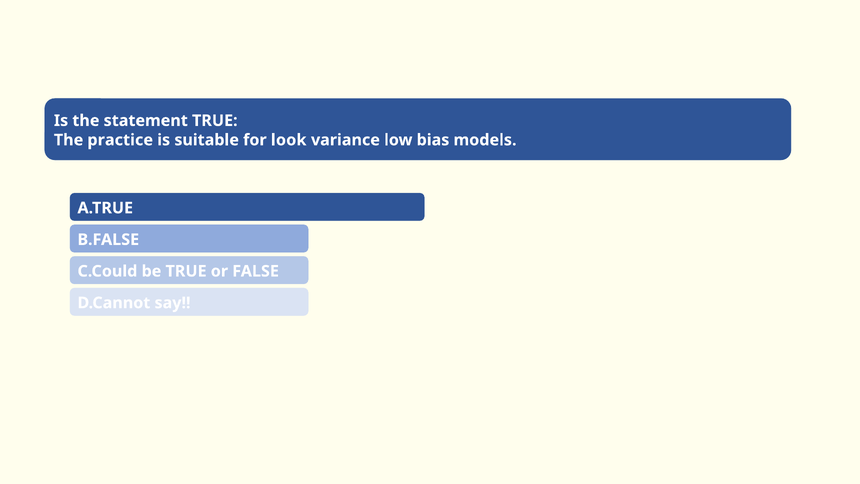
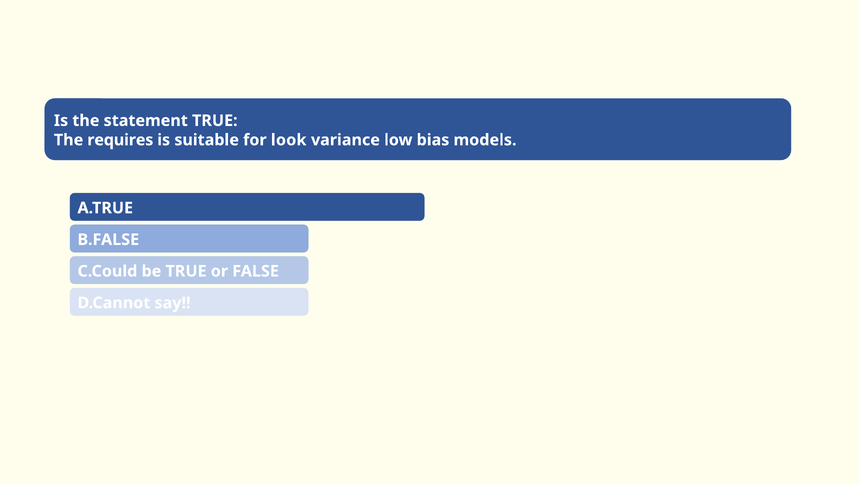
practice: practice -> requires (120, 140)
